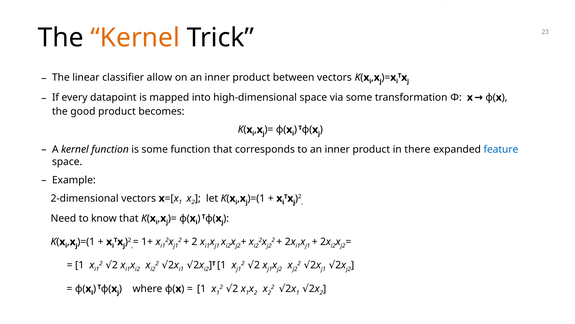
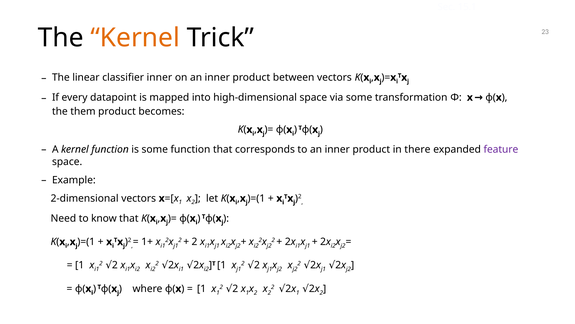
classifier allow: allow -> inner (159, 77)
good: good -> them (83, 111)
feature colour: blue -> purple (501, 149)
